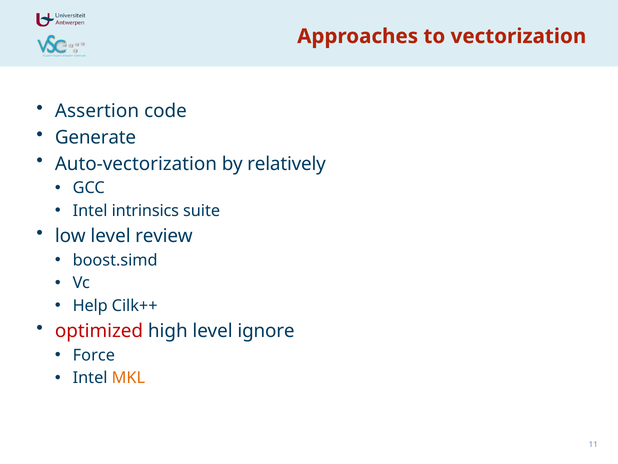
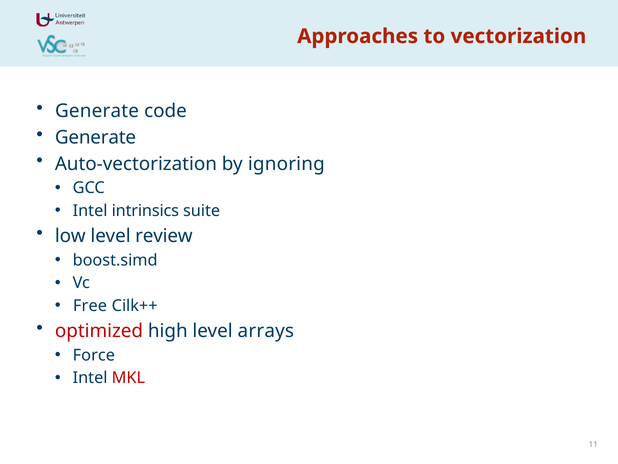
Assertion: Assertion -> Generate (97, 111)
relatively: relatively -> ignoring (286, 164)
Help: Help -> Free (90, 306)
ignore: ignore -> arrays (266, 331)
MKL colour: orange -> red (128, 378)
